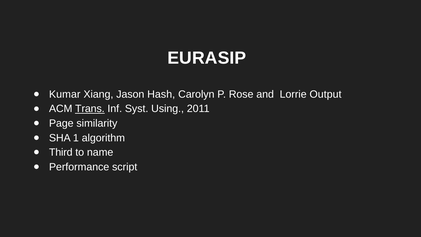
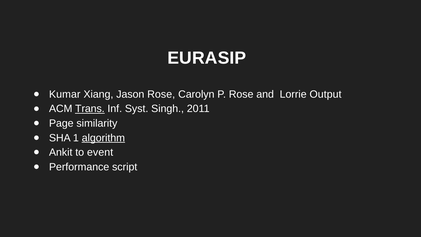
Jason Hash: Hash -> Rose (161, 94)
Using: Using -> Singh (168, 109)
algorithm underline: none -> present (103, 138)
Third: Third -> Ankit (61, 152)
name: name -> event (100, 152)
